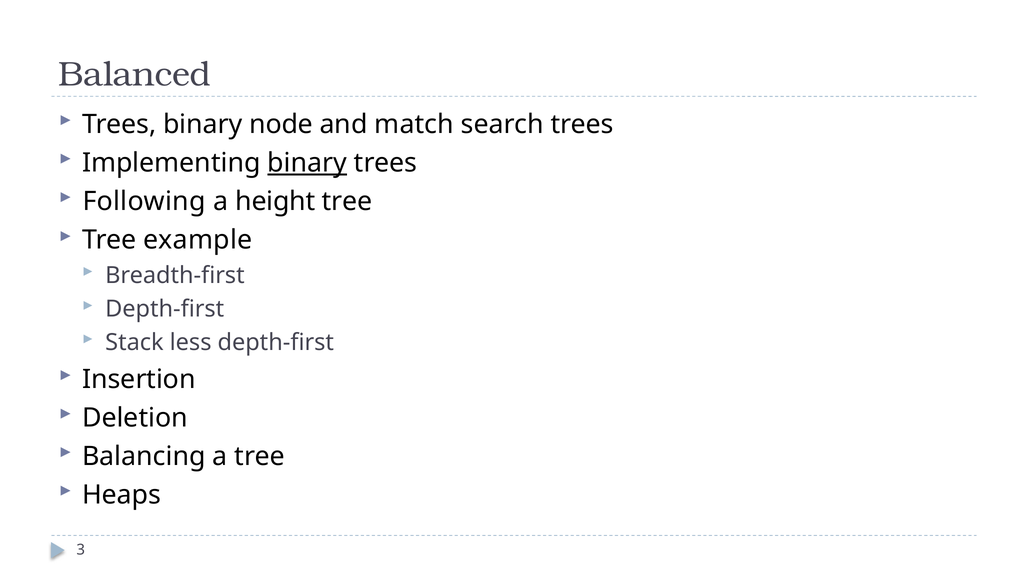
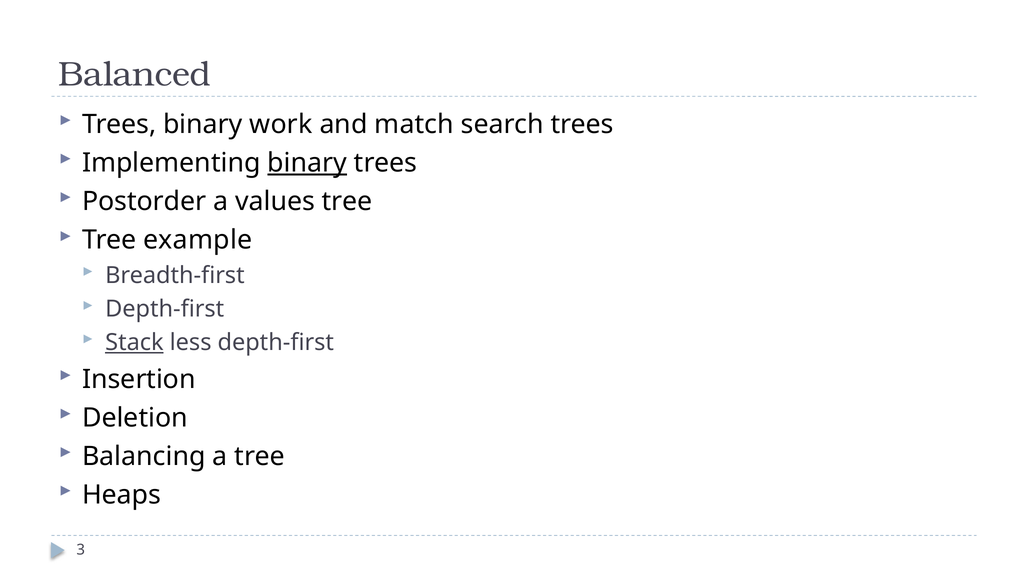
node: node -> work (281, 125)
Following: Following -> Postorder (144, 202)
height: height -> values (275, 202)
Stack underline: none -> present (134, 343)
